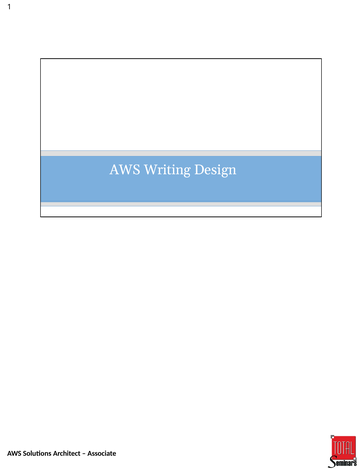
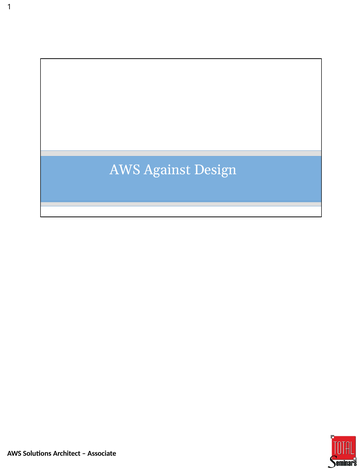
Writing: Writing -> Against (167, 170)
